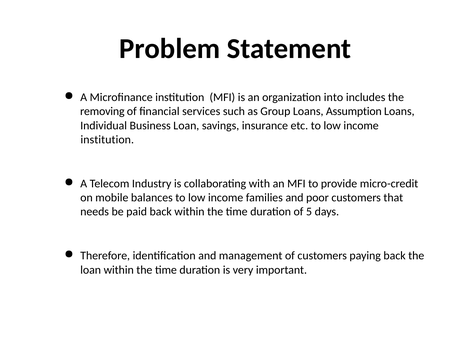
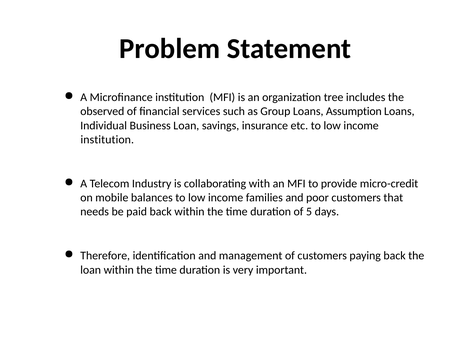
into: into -> tree (334, 97)
removing: removing -> observed (102, 111)
